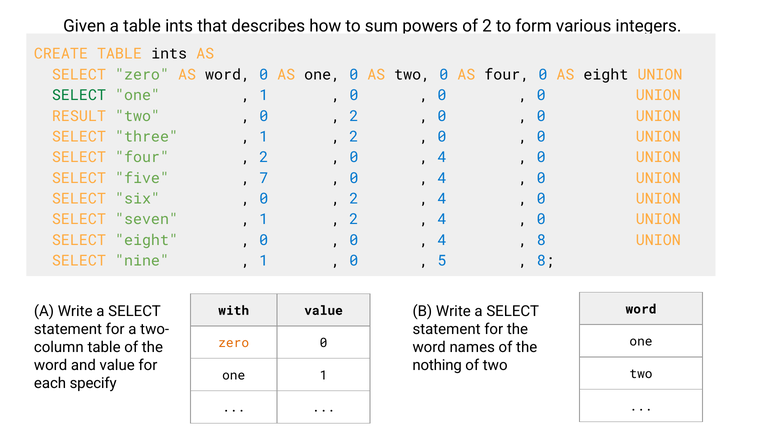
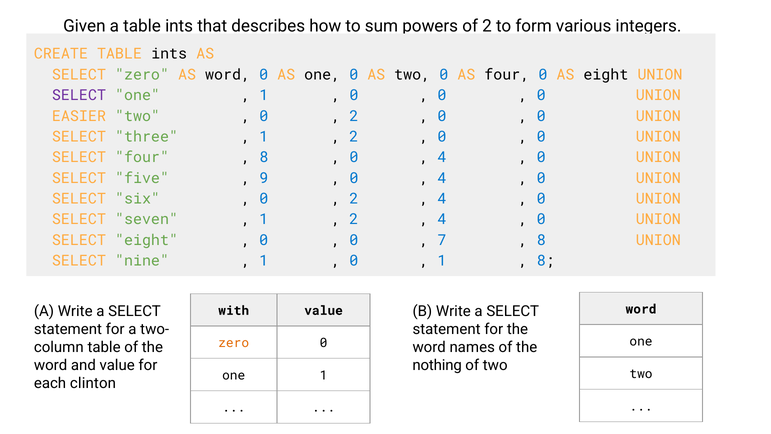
SELECT colour: green -> purple (79, 95)
RESULT: RESULT -> EASIER (79, 116)
2: 2 -> 8 (264, 157)
7: 7 -> 9 (264, 178)
4: 4 -> 7 (442, 240)
5: 5 -> 1 (442, 261)
specify: specify -> clinton (93, 383)
